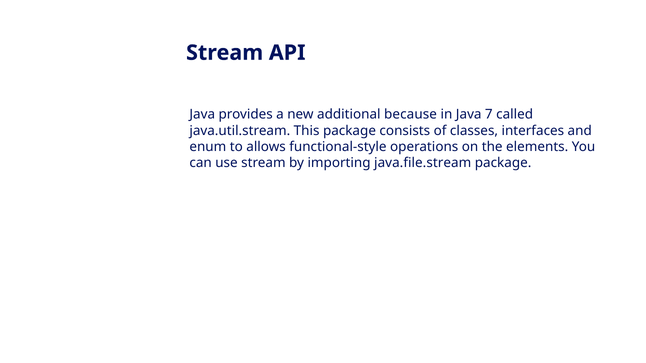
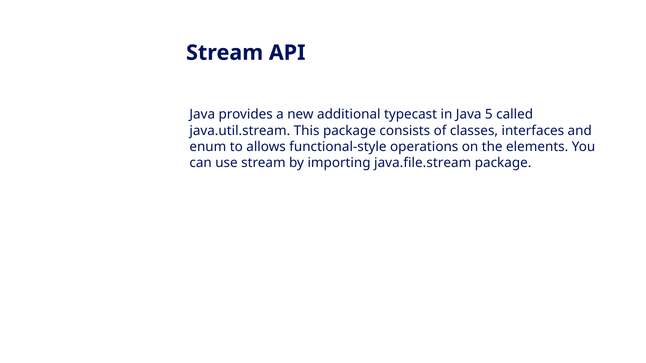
because: because -> typecast (411, 115)
7: 7 -> 5 (489, 115)
